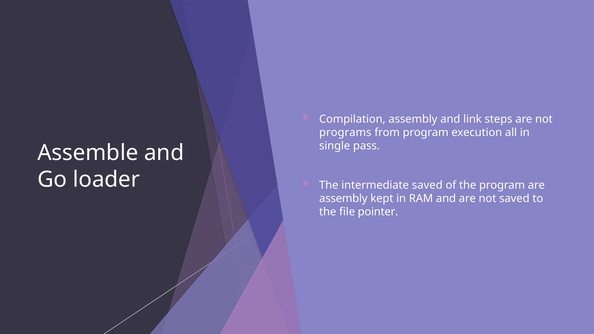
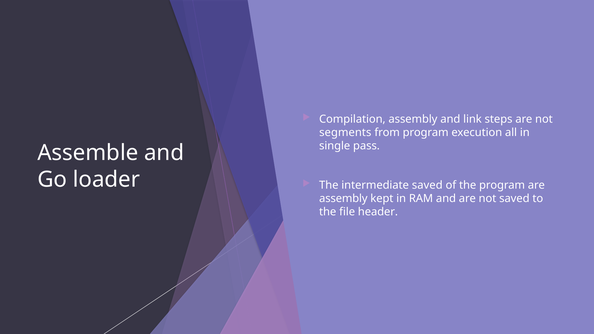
programs: programs -> segments (345, 133)
pointer: pointer -> header (378, 212)
